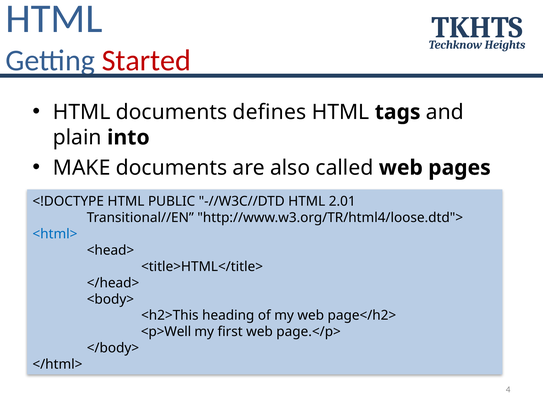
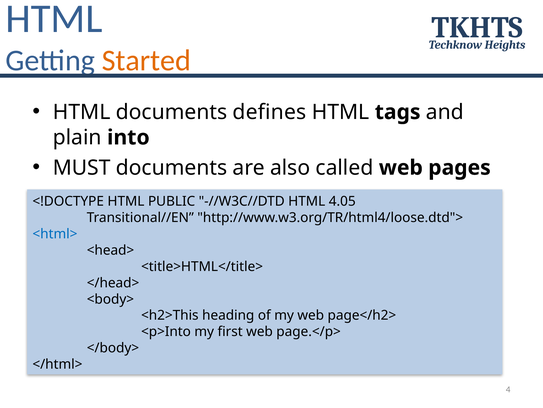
Started colour: red -> orange (146, 60)
MAKE: MAKE -> MUST (82, 167)
2.01: 2.01 -> 4.05 (342, 201)
<p>Well: <p>Well -> <p>Into (166, 331)
